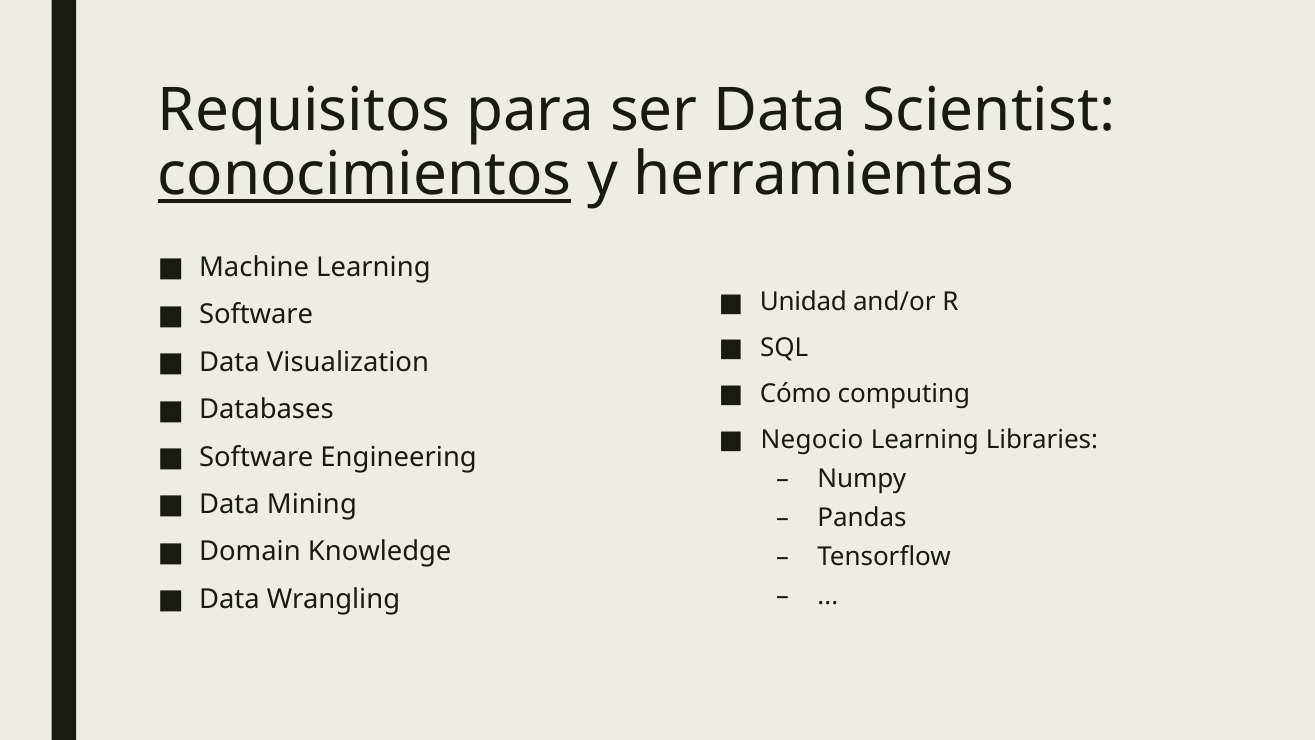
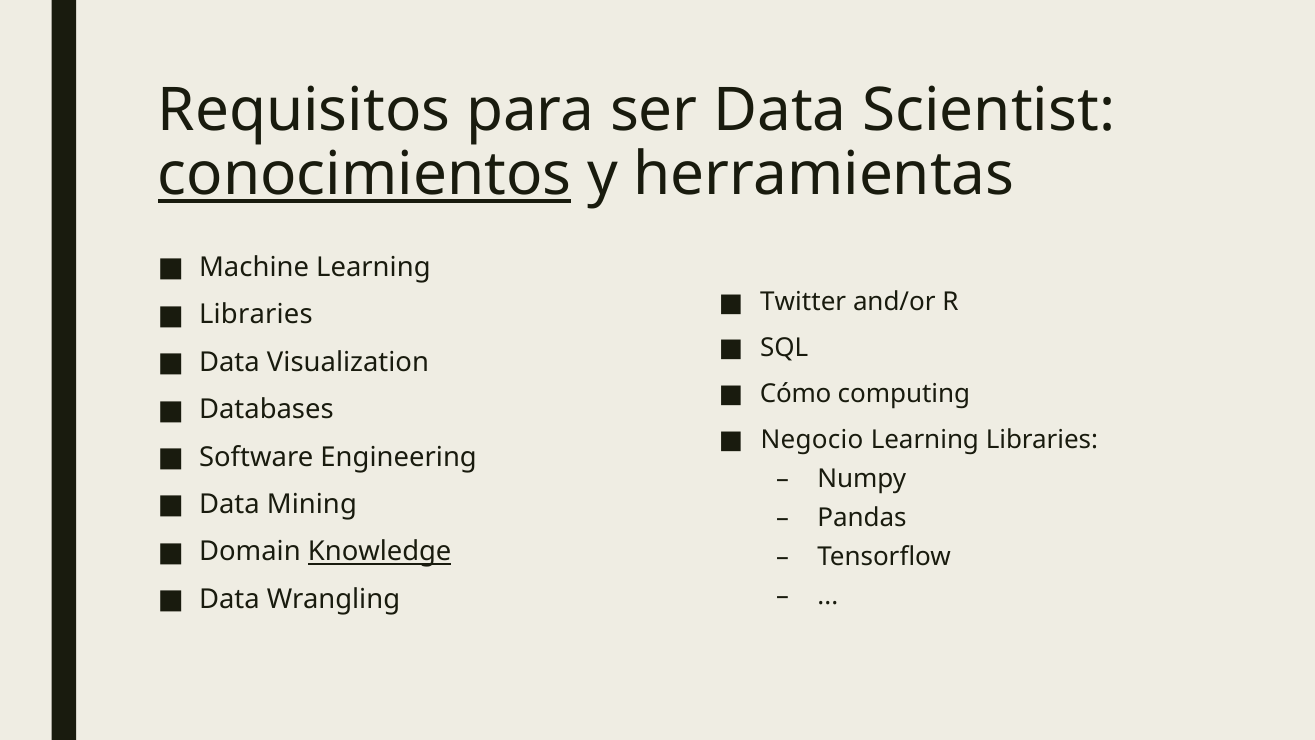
Unidad: Unidad -> Twitter (803, 302)
Software: Software -> Libraries (256, 315)
Knowledge underline: none -> present (380, 552)
